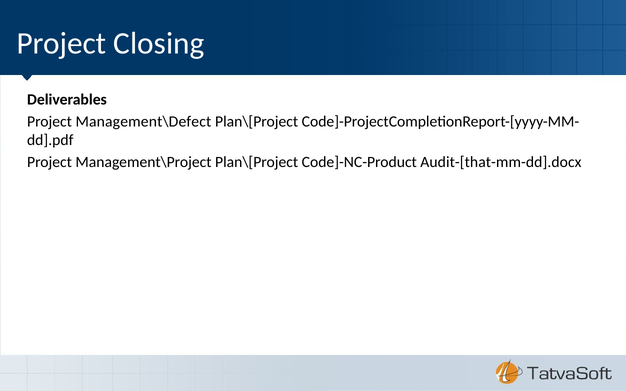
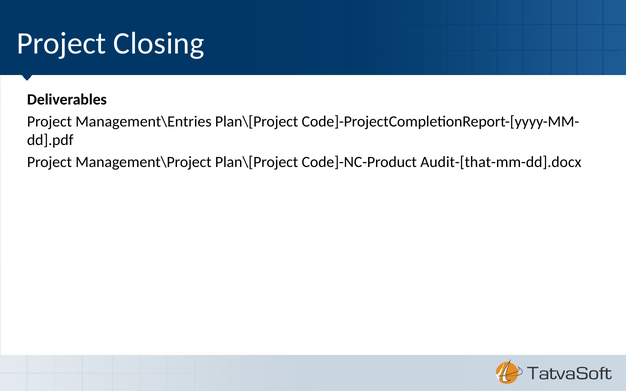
Management\Defect: Management\Defect -> Management\Entries (143, 122)
